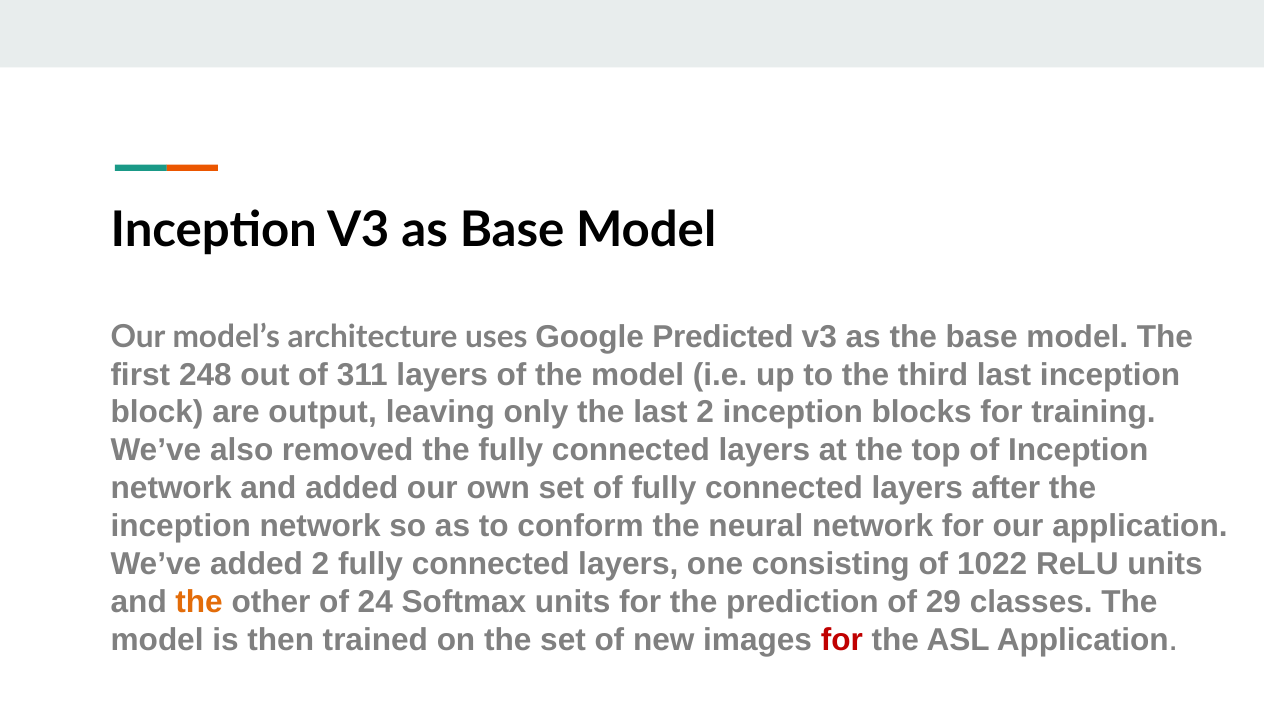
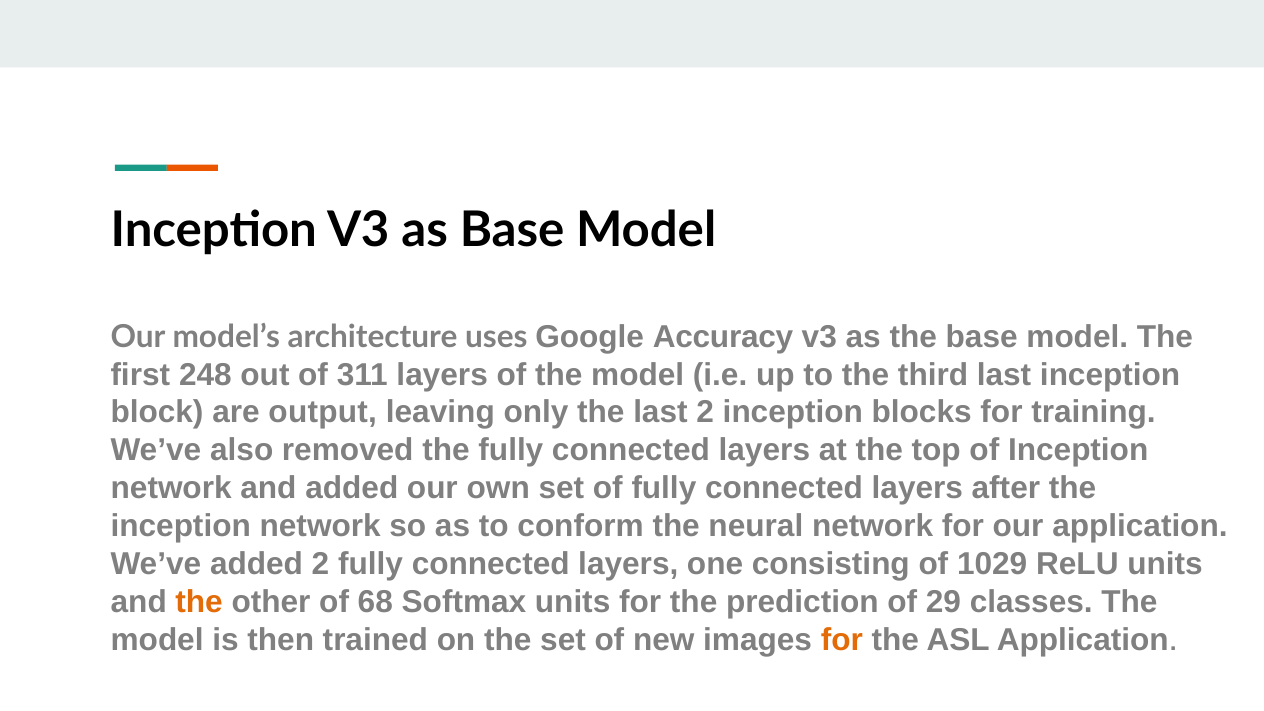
Predicted: Predicted -> Accuracy (723, 337)
1022: 1022 -> 1029 (992, 564)
24: 24 -> 68 (375, 602)
for colour: red -> orange (842, 640)
